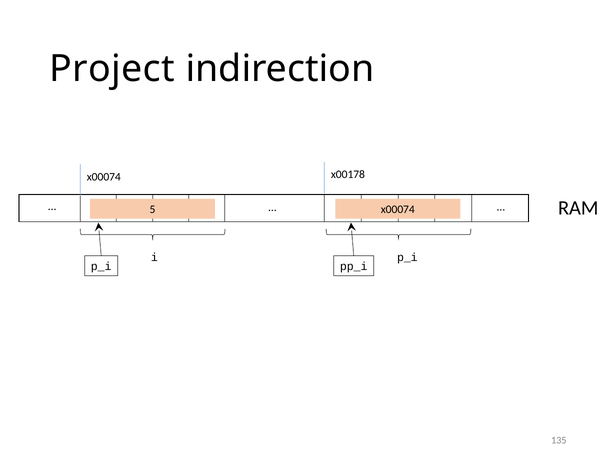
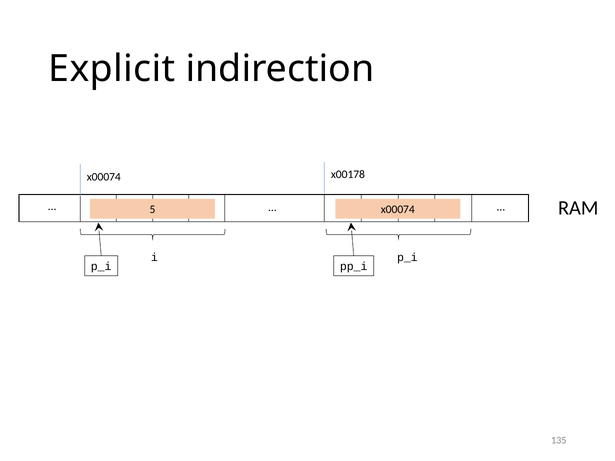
Project: Project -> Explicit (112, 69)
